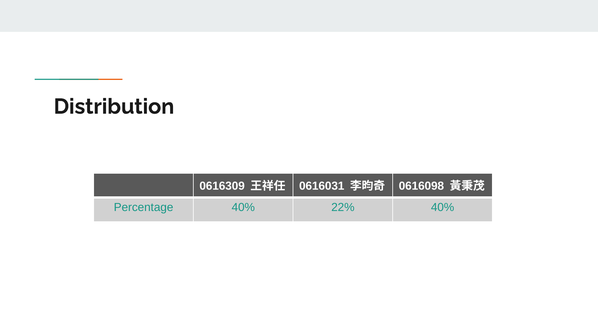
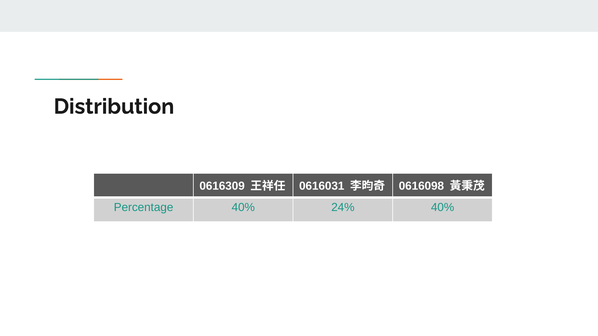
22%: 22% -> 24% (343, 207)
